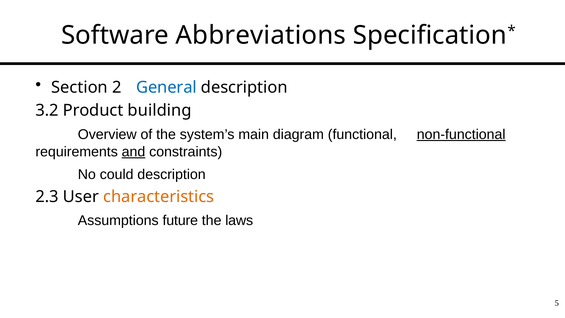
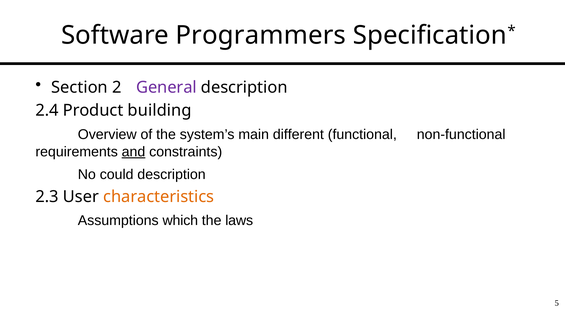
Abbreviations: Abbreviations -> Programmers (261, 35)
General colour: blue -> purple (166, 87)
3.2: 3.2 -> 2.4 (47, 110)
diagram: diagram -> different (298, 134)
non-functional underline: present -> none (461, 134)
future: future -> which (180, 220)
